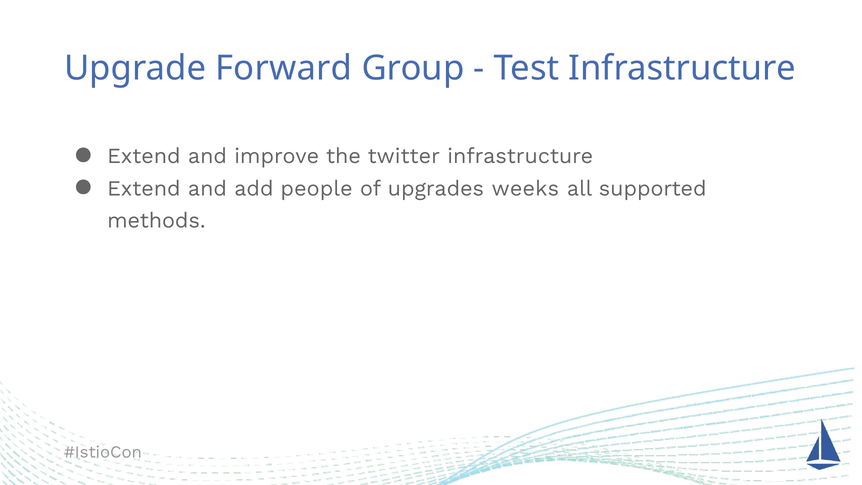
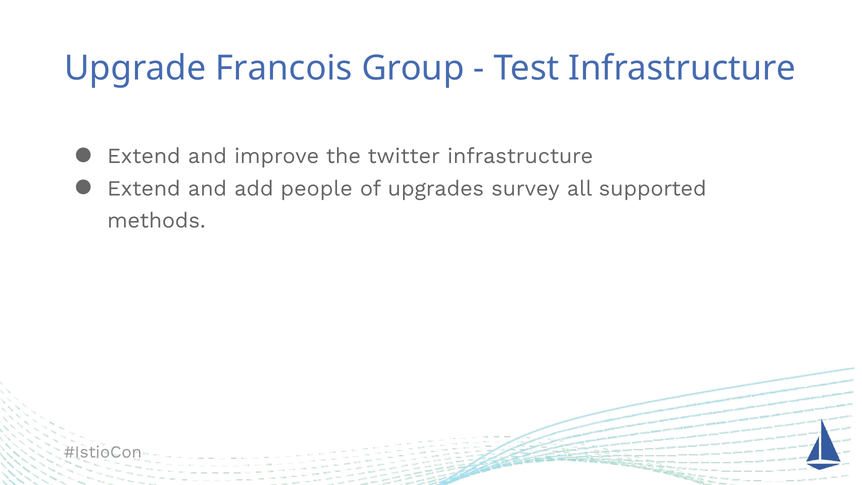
Forward: Forward -> Francois (284, 68)
weeks: weeks -> survey (525, 188)
